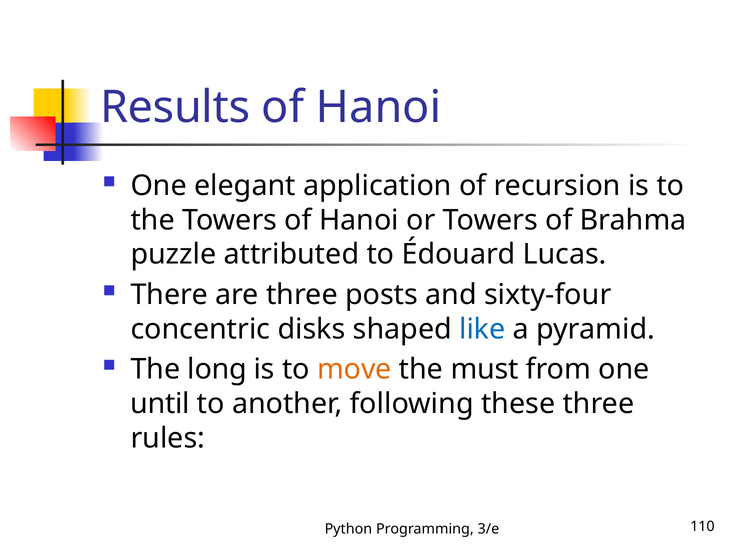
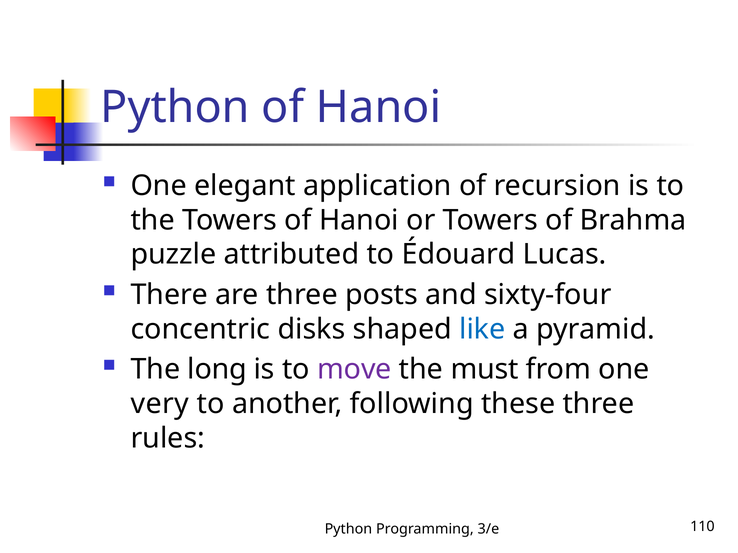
Results: Results -> Python (175, 108)
move colour: orange -> purple (354, 370)
until: until -> very (160, 404)
